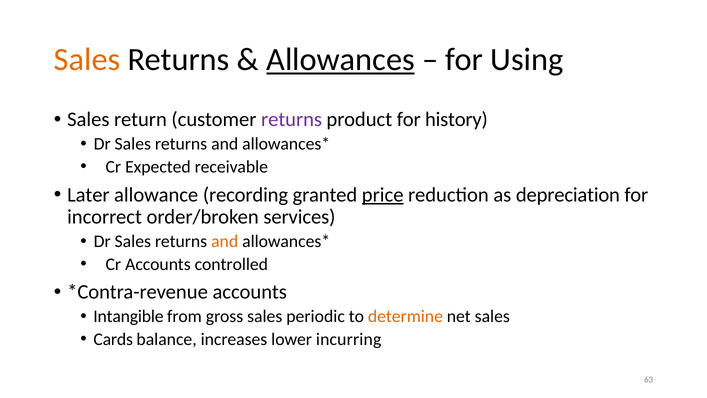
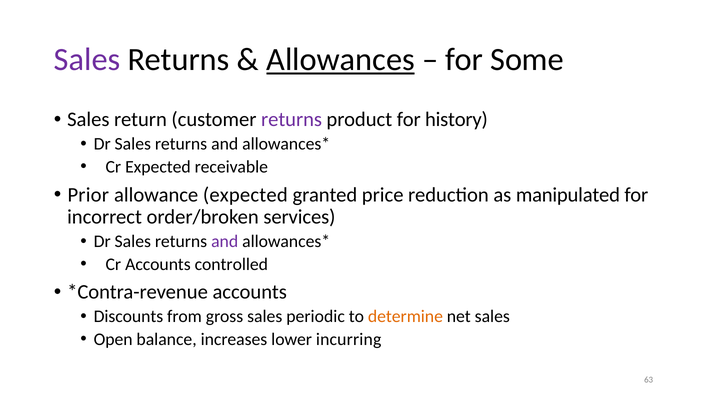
Sales colour: orange -> purple (87, 59)
Using: Using -> Some (527, 59)
Later: Later -> Prior (88, 195)
allowance recording: recording -> expected (245, 195)
price underline: present -> none (383, 195)
depreciation: depreciation -> manipulated (568, 195)
and colour: orange -> purple (225, 241)
Intangible: Intangible -> Discounts (128, 316)
Cards: Cards -> Open (113, 339)
